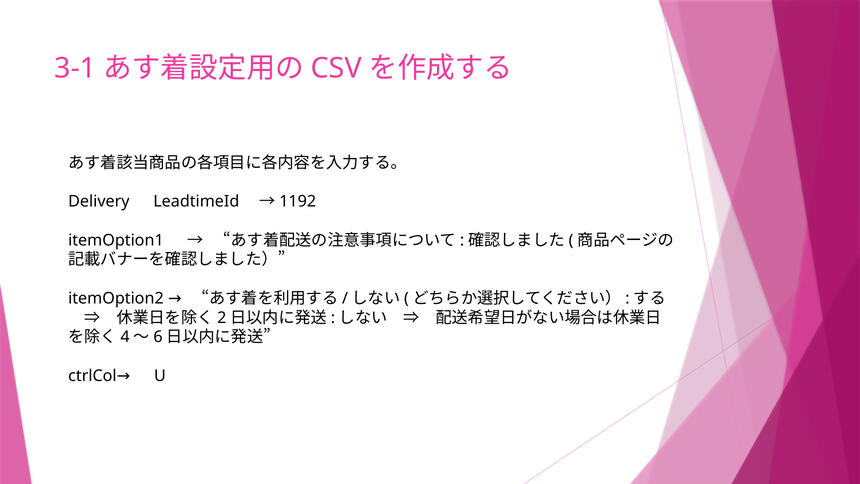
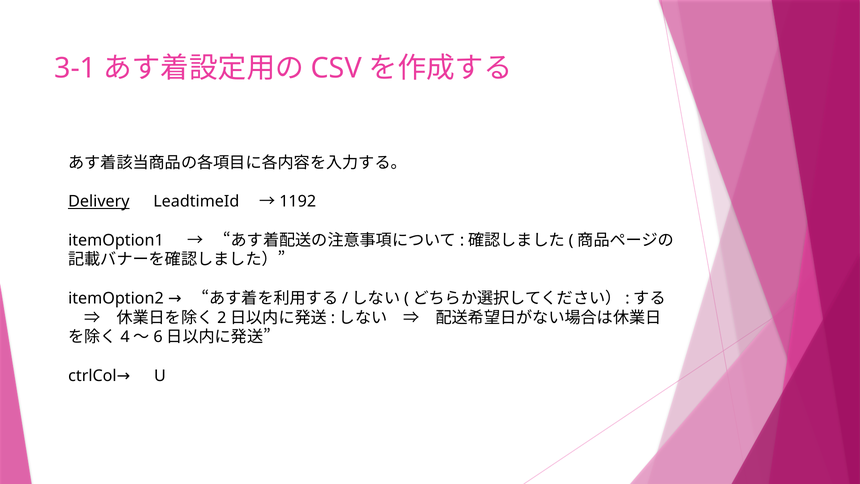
Delivery underline: none -> present (99, 201)
